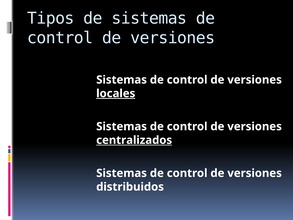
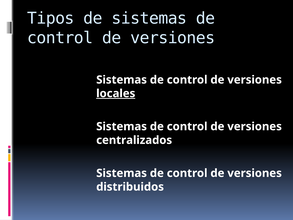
centralizados underline: present -> none (134, 140)
